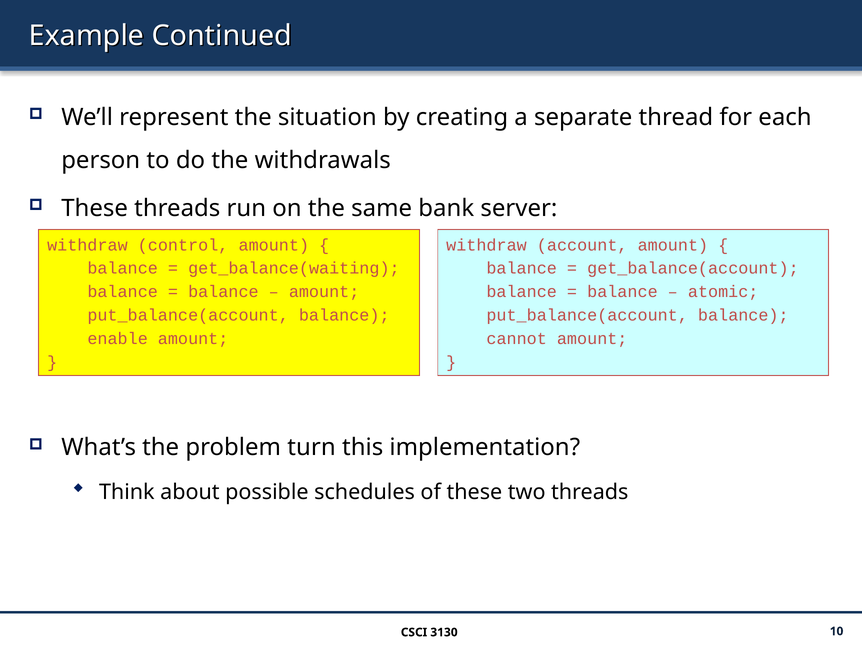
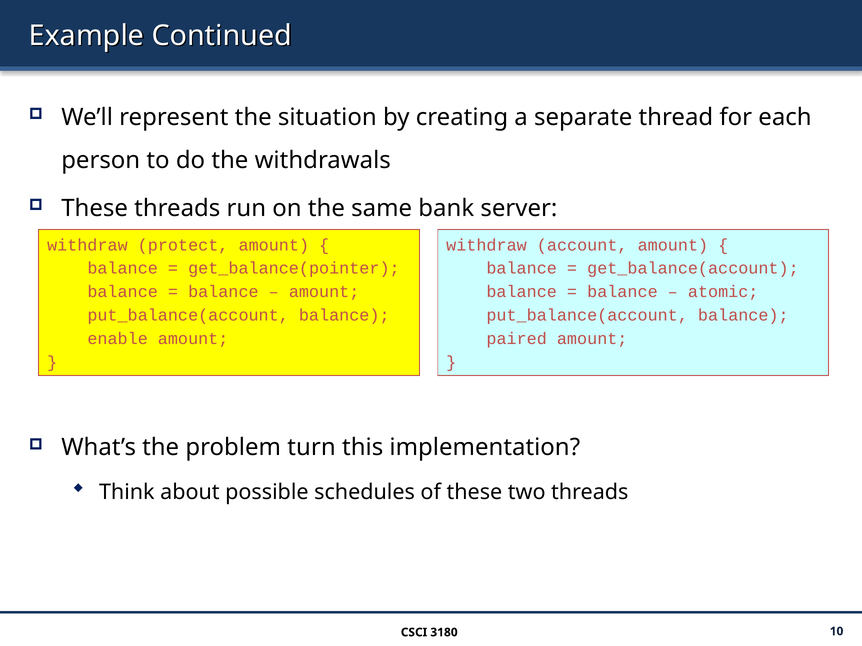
control: control -> protect (183, 245)
get_balance(waiting: get_balance(waiting -> get_balance(pointer (294, 269)
cannot: cannot -> paired (517, 339)
3130: 3130 -> 3180 (444, 633)
